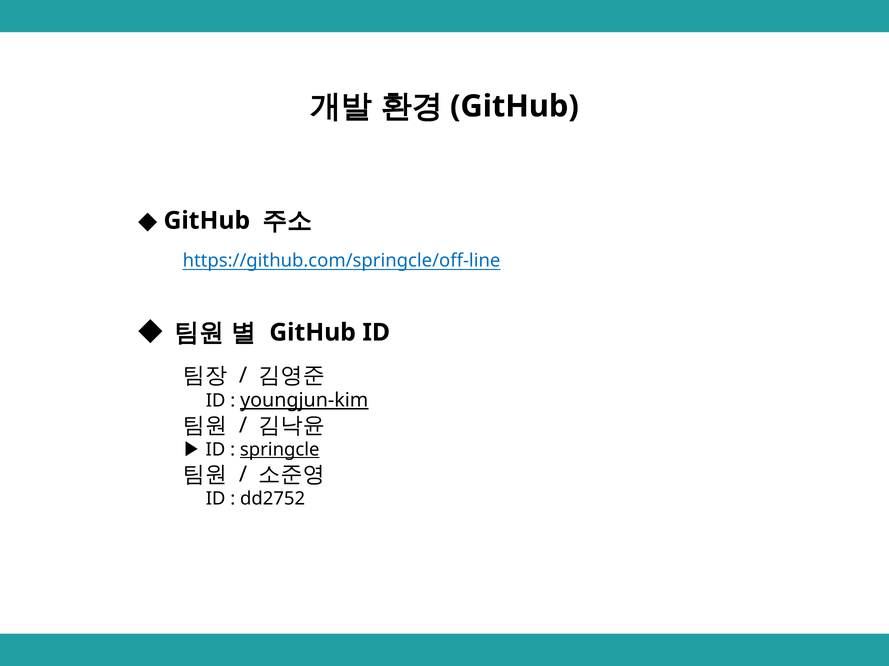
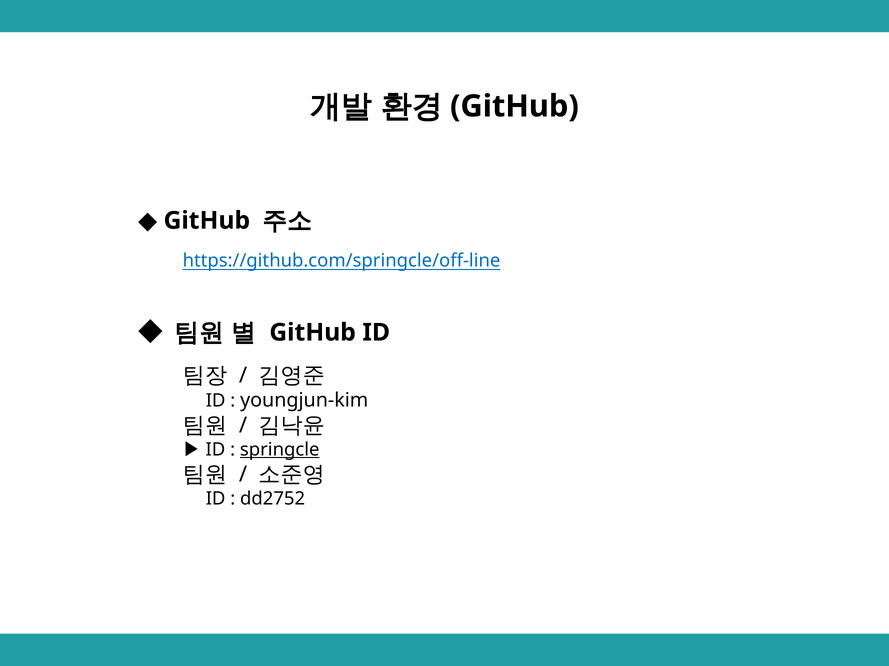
youngjun-kim underline: present -> none (304, 401)
